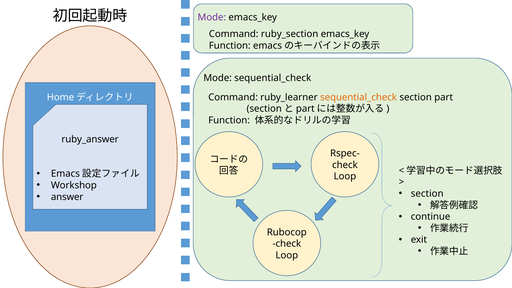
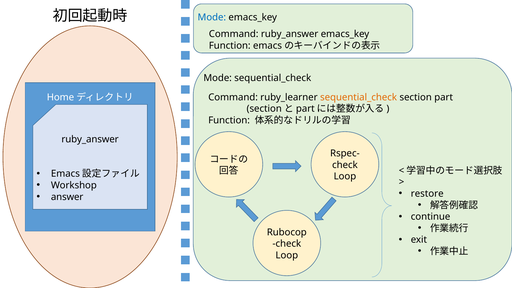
Mode colour: purple -> blue (212, 17)
Command ruby_section: ruby_section -> ruby_answer (290, 34)
section: section -> restore (427, 194)
